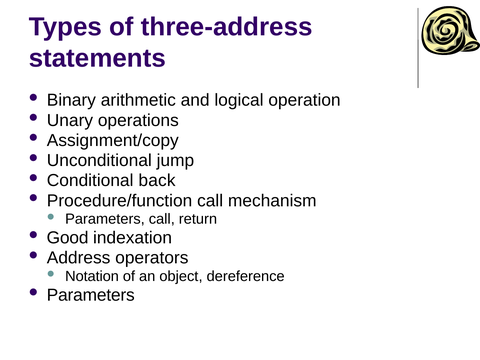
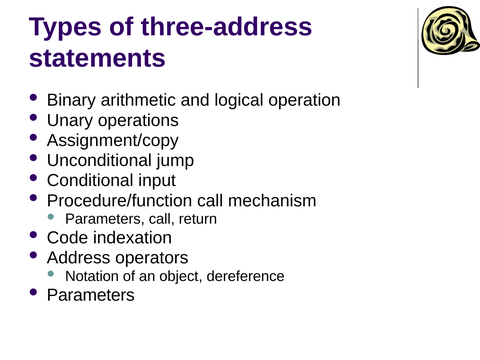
back: back -> input (157, 181)
Good: Good -> Code (67, 238)
